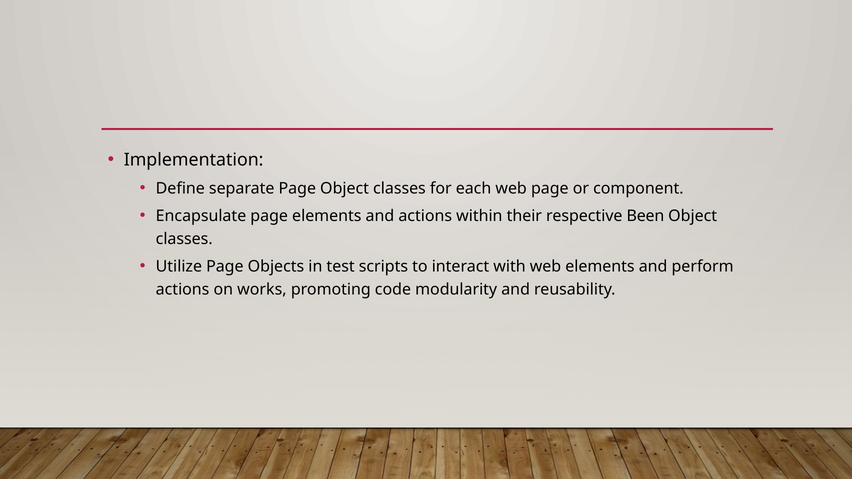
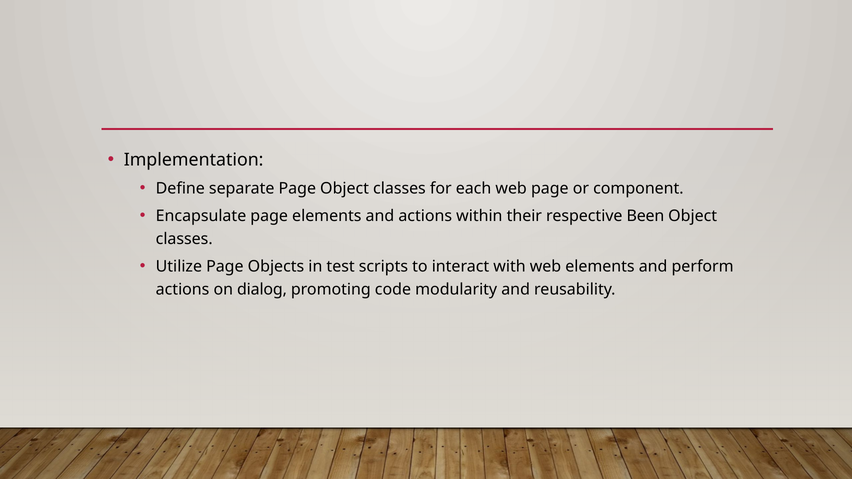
works: works -> dialog (262, 289)
